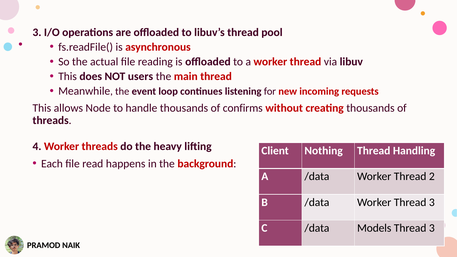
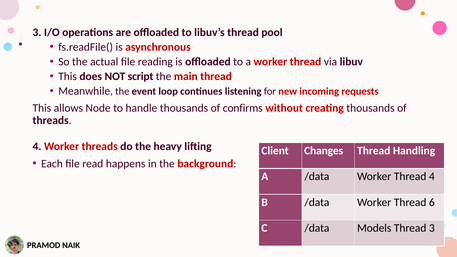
users: users -> script (141, 76)
Nothing: Nothing -> Changes (324, 151)
Thread 2: 2 -> 4 (432, 177)
Worker Thread 3: 3 -> 6 (432, 202)
